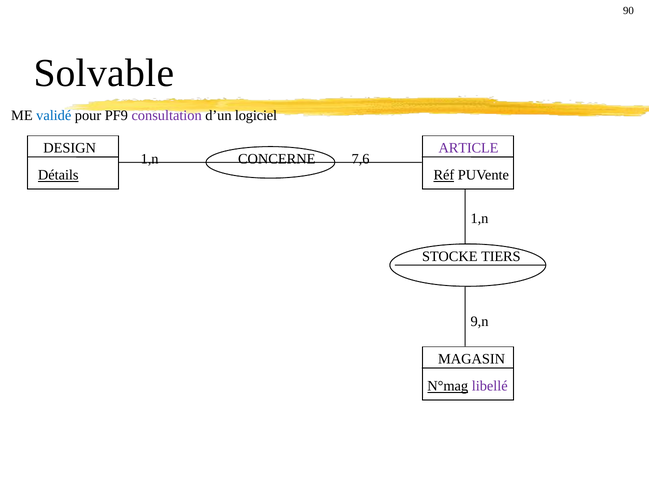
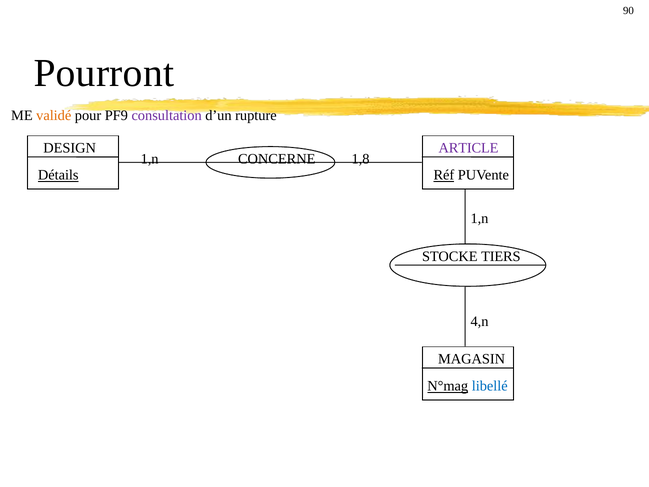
Solvable: Solvable -> Pourront (104, 73)
validé colour: blue -> orange (54, 116)
logiciel: logiciel -> rupture (256, 116)
7,6: 7,6 -> 1,8 (361, 159)
9,n: 9,n -> 4,n (479, 321)
libellé colour: purple -> blue (490, 386)
